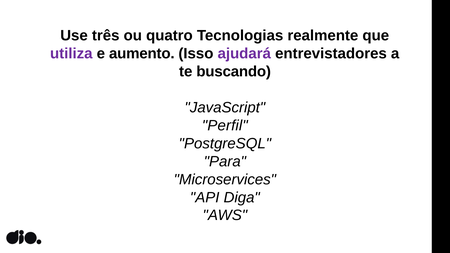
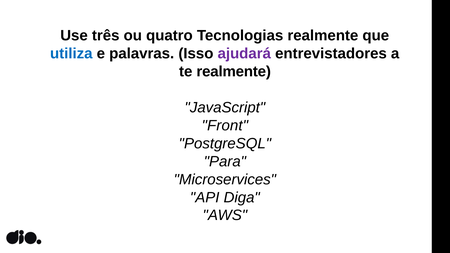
utiliza colour: purple -> blue (71, 53)
aumento: aumento -> palavras (142, 53)
te buscando: buscando -> realmente (234, 71)
Perfil: Perfil -> Front (225, 125)
